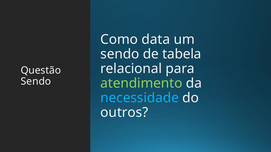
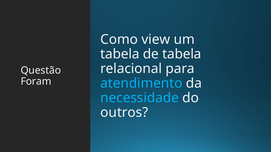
data: data -> view (156, 40)
sendo: sendo -> tabela (120, 54)
Sendo: Sendo -> Foram (36, 82)
atendimento colour: light green -> light blue (141, 83)
